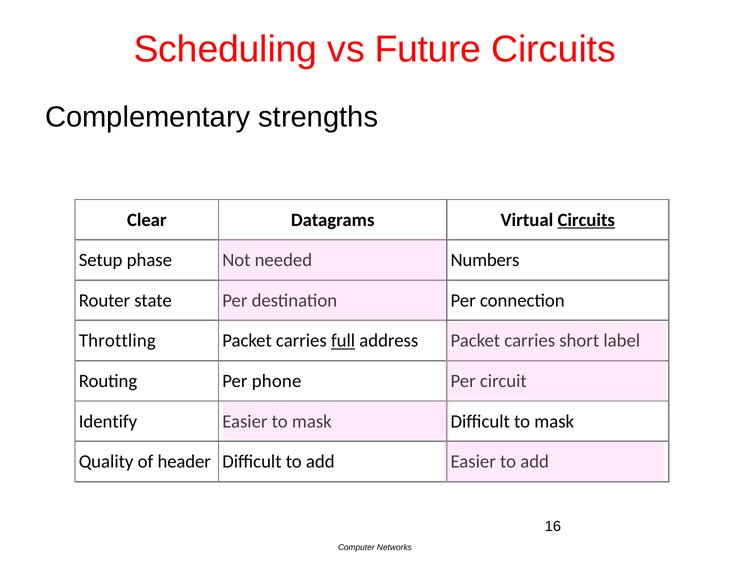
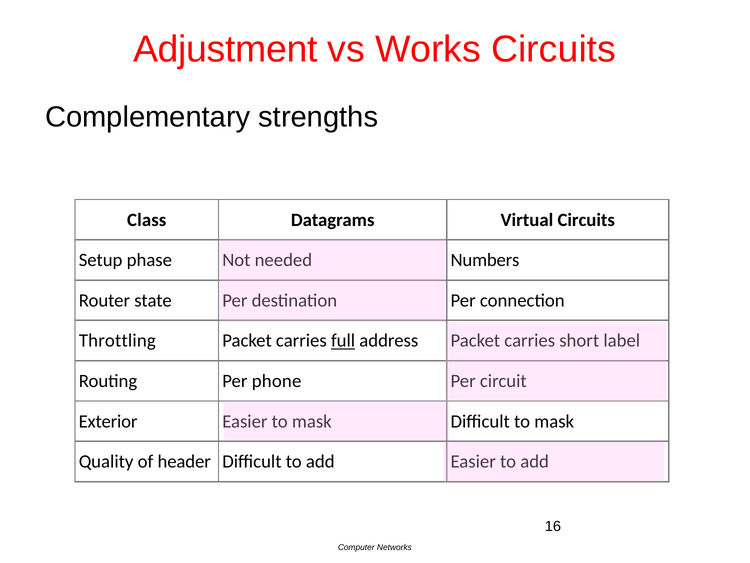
Scheduling: Scheduling -> Adjustment (225, 49)
Future: Future -> Works (428, 49)
Clear: Clear -> Class (147, 220)
Circuits underline: present -> none (586, 220)
Identify: Identify -> Exterior (108, 421)
